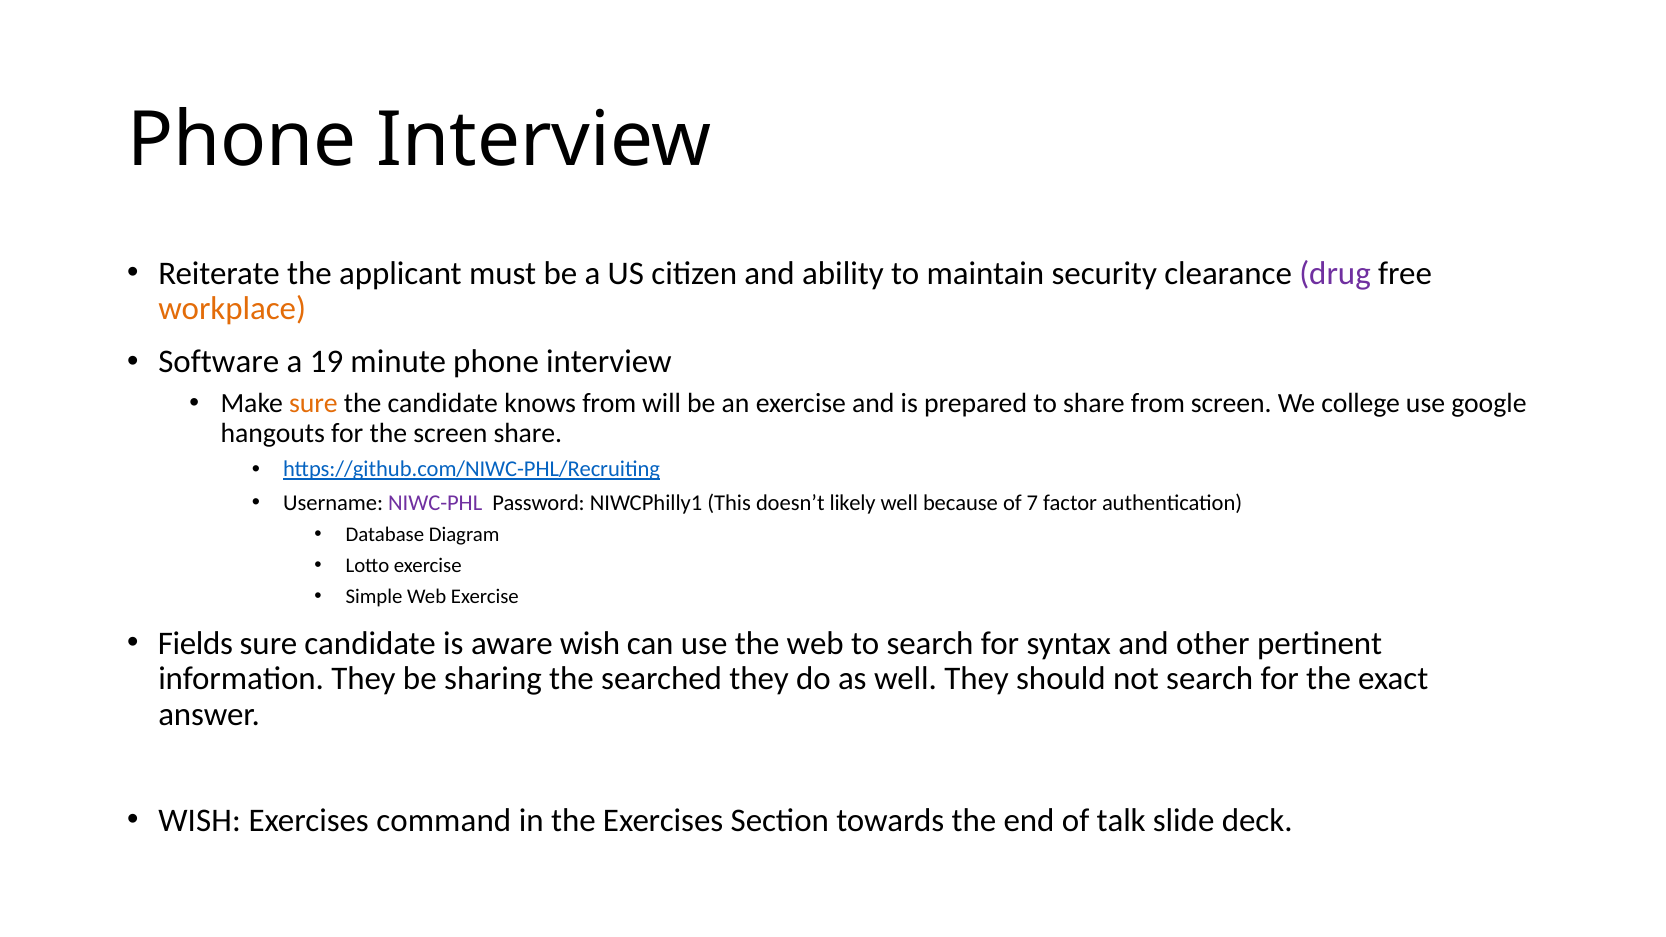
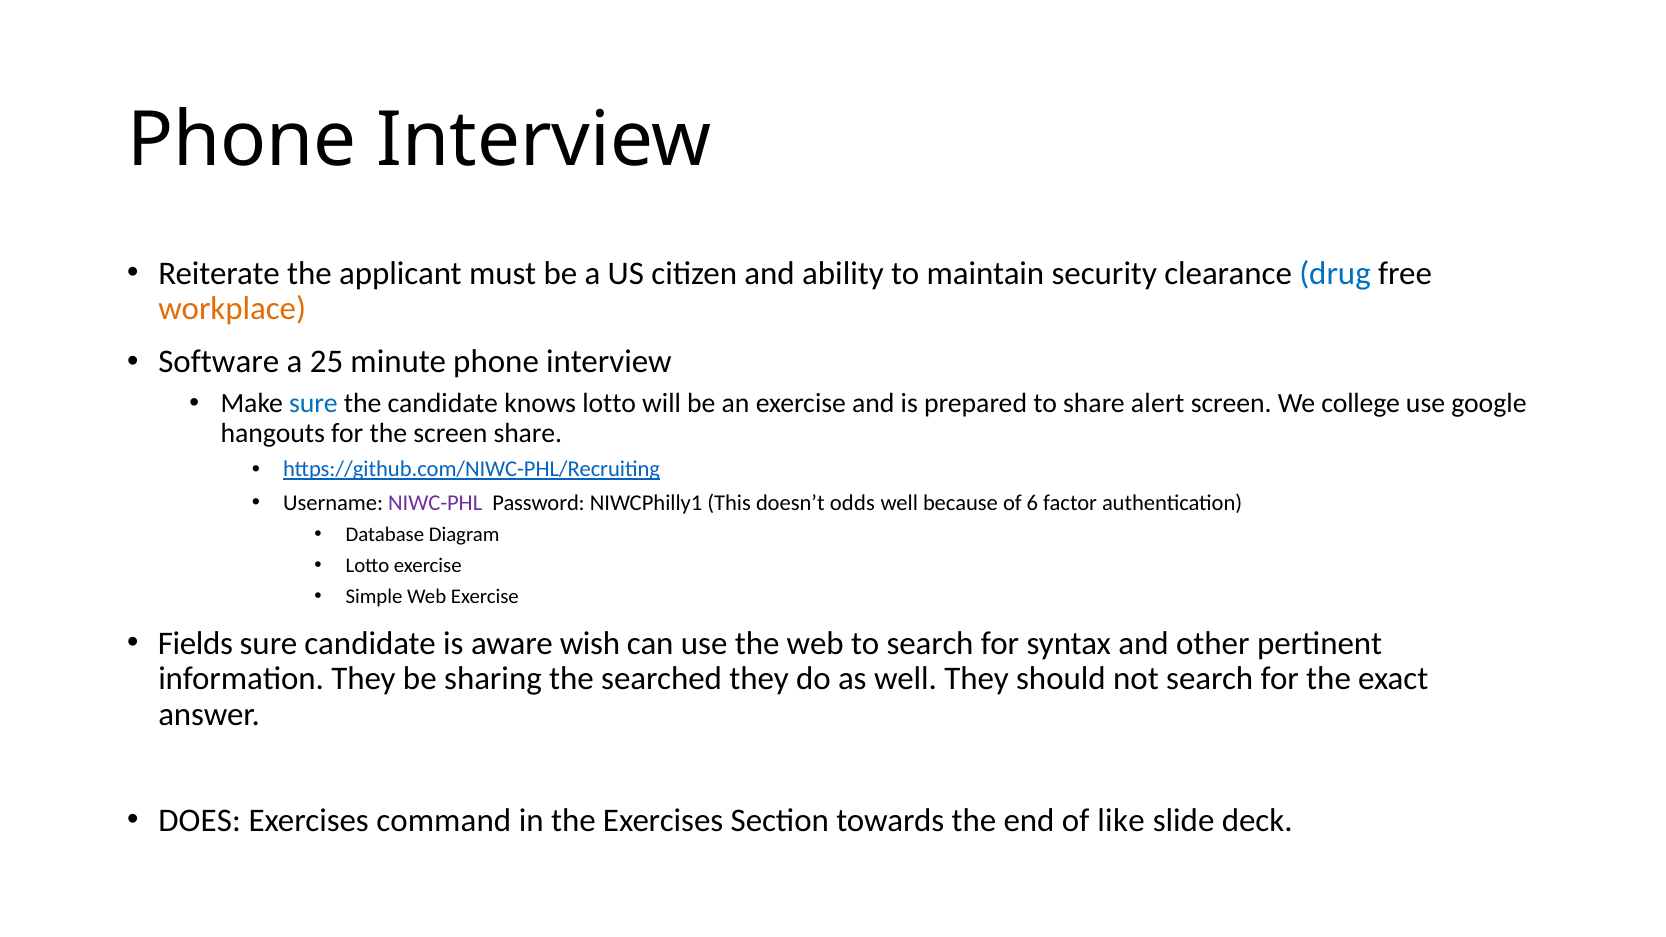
drug colour: purple -> blue (1335, 273)
19: 19 -> 25 (327, 362)
sure colour: orange -> blue (313, 403)
knows from: from -> lotto (609, 403)
share from: from -> alert (1158, 403)
likely: likely -> odds (852, 503)
7: 7 -> 6 (1032, 503)
WISH: WISH -> DOES (200, 820)
talk: talk -> like (1121, 820)
